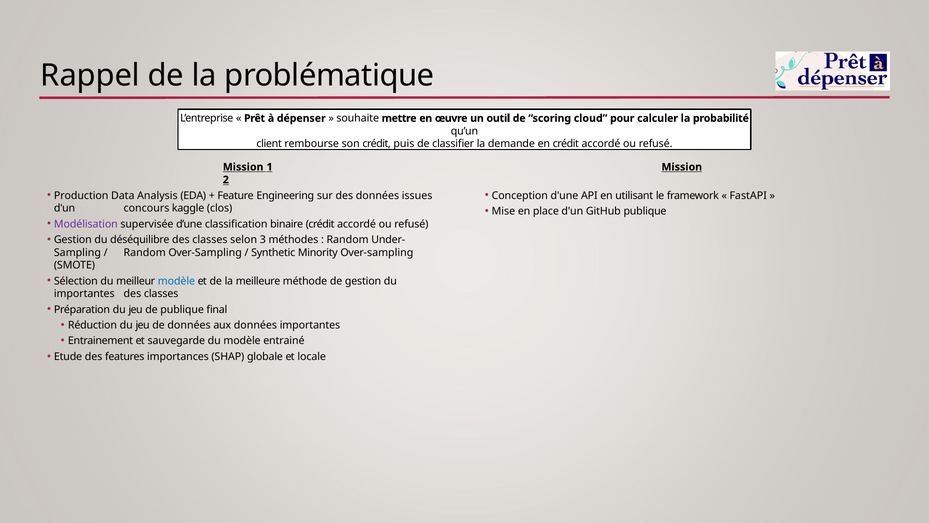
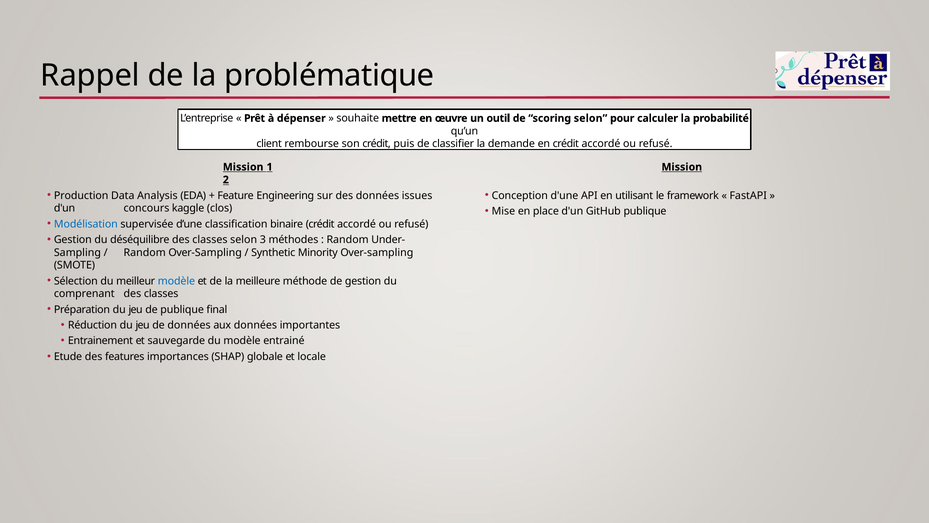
scoring cloud: cloud -> selon (591, 118)
Modélisation colour: purple -> blue (86, 224)
importantes: importantes -> comprenant (84, 294)
